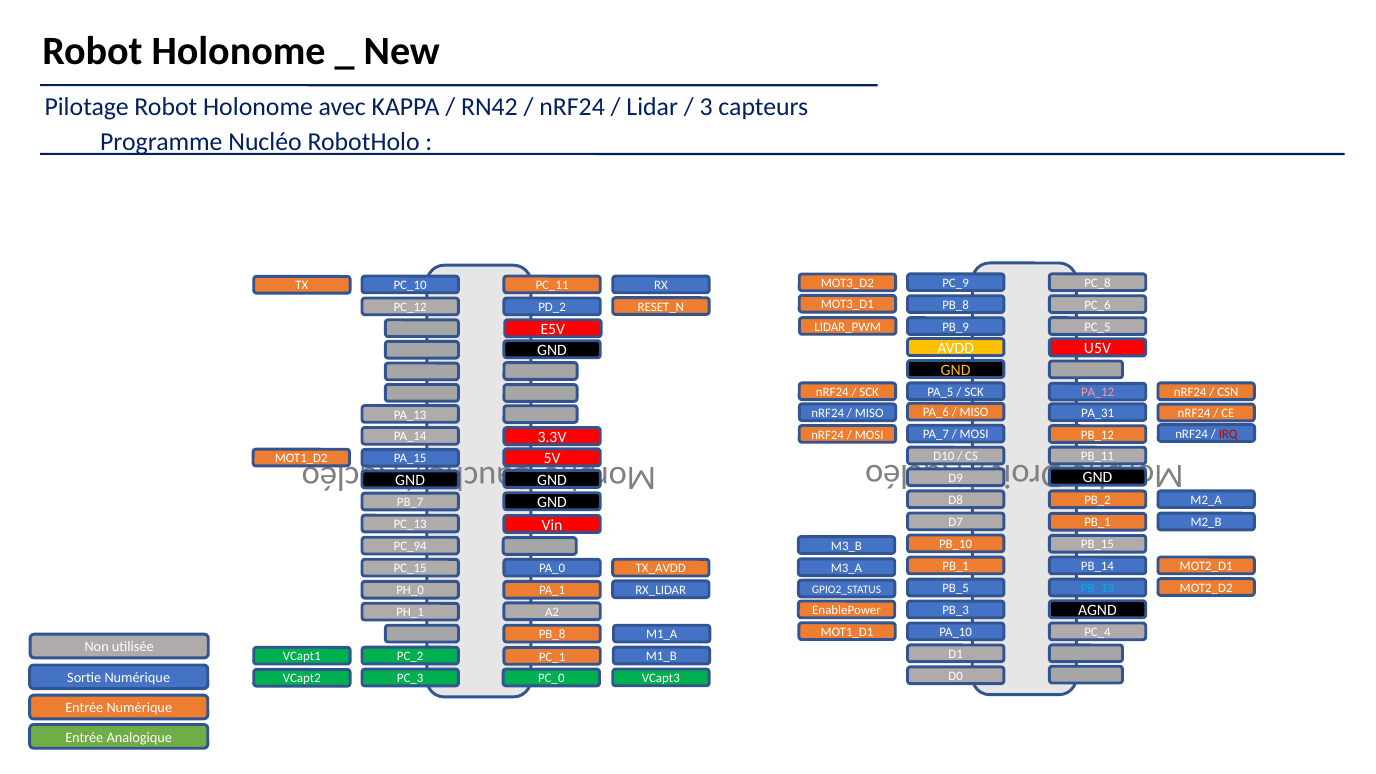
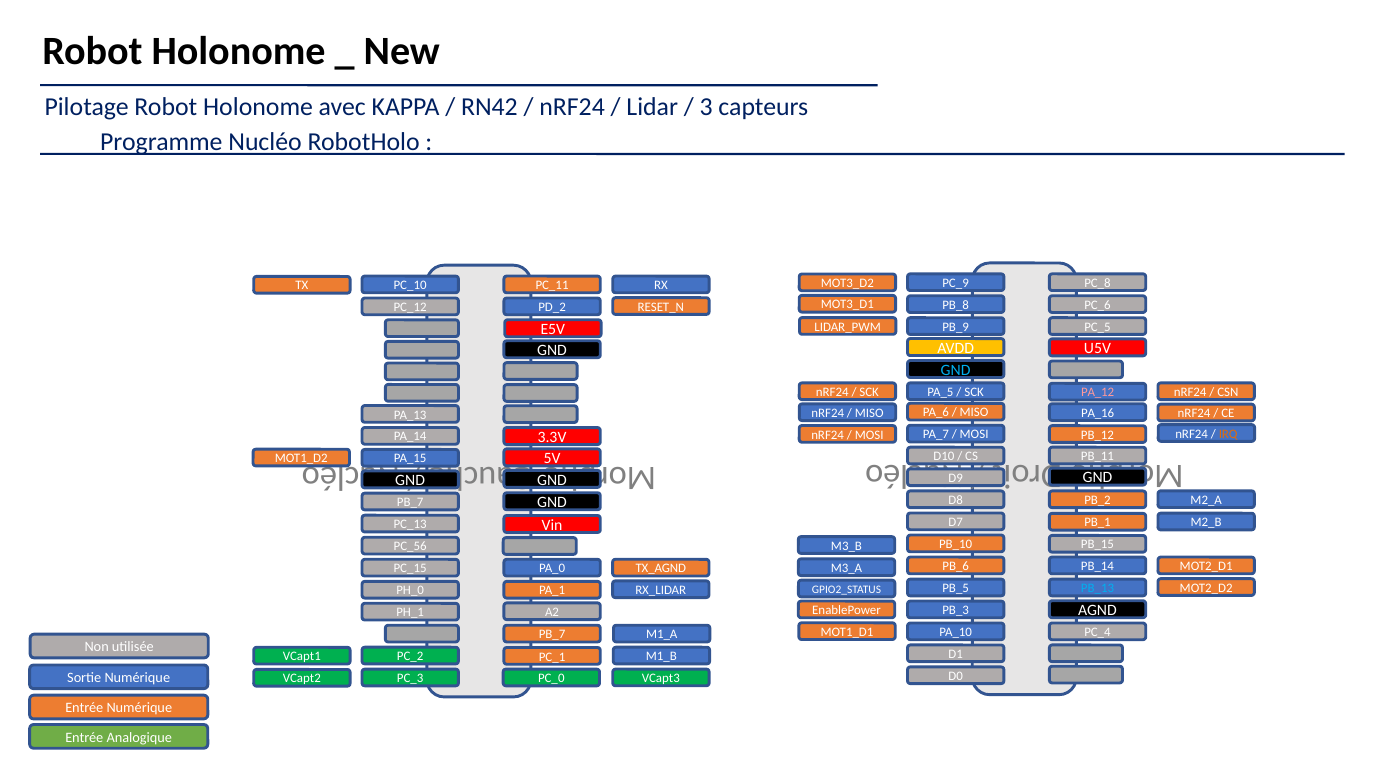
GND colour: yellow -> light blue (956, 370)
PA_31: PA_31 -> PA_16 (1098, 413)
IRQ colour: red -> orange (1228, 434)
PC_94: PC_94 -> PC_56 (410, 546)
PB_1: PB_1 -> PB_6 (956, 566)
TX_AVDD: TX_AVDD -> TX_AGND (661, 569)
PB_8: PB_8 -> PB_7 (552, 634)
